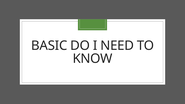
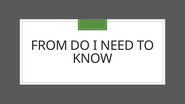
BASIC: BASIC -> FROM (49, 46)
